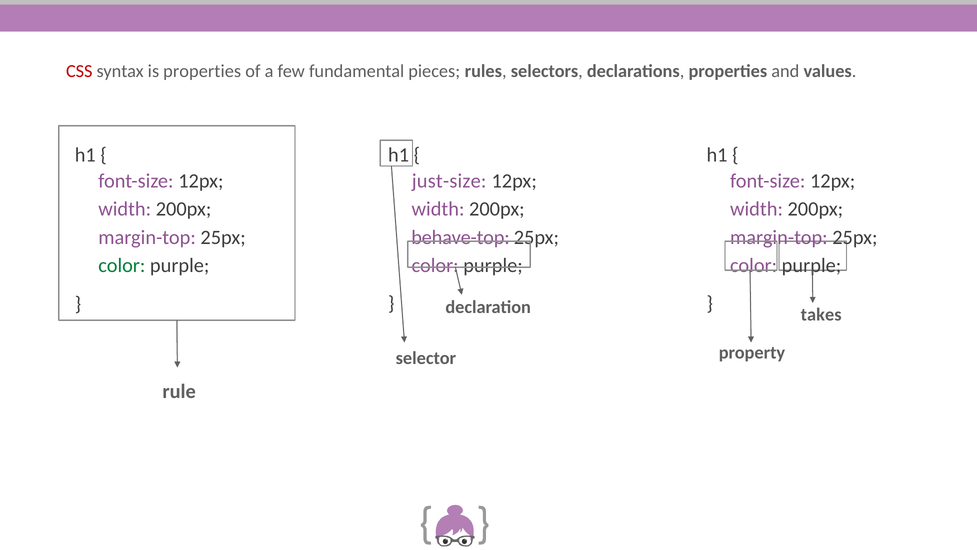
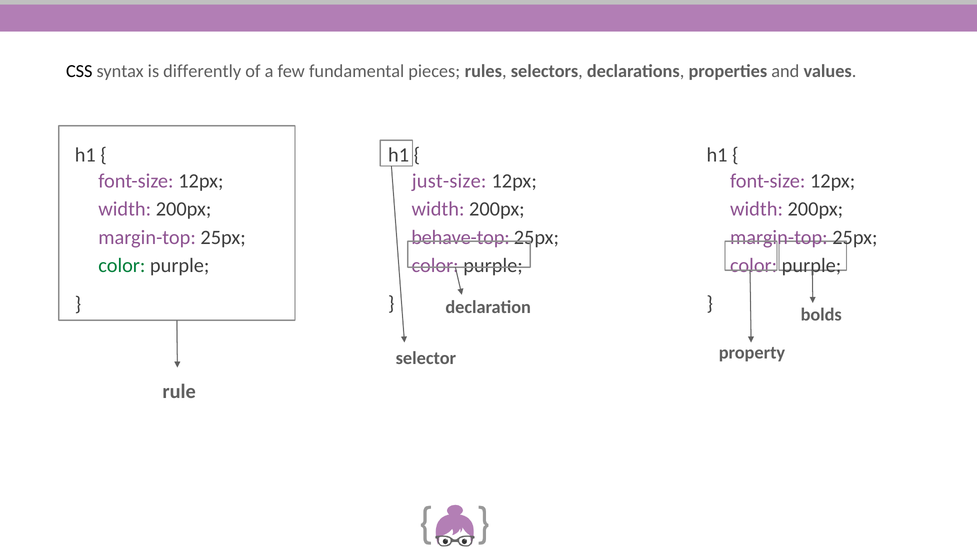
CSS colour: red -> black (79, 71)
is properties: properties -> differently (202, 71)
takes: takes -> bolds (821, 314)
